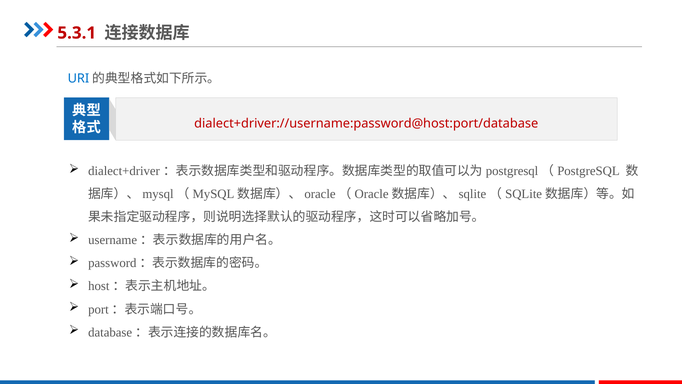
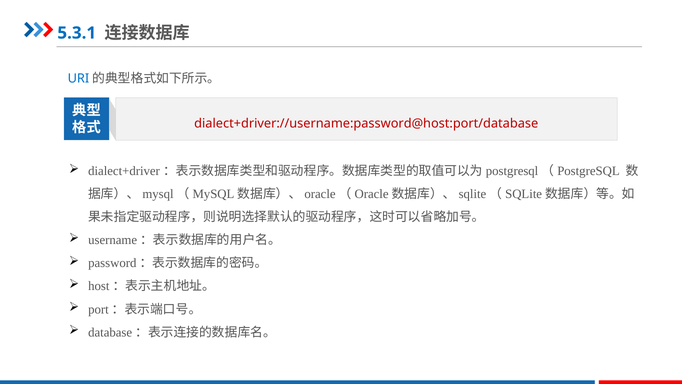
5.3.1 colour: red -> blue (77, 33)
